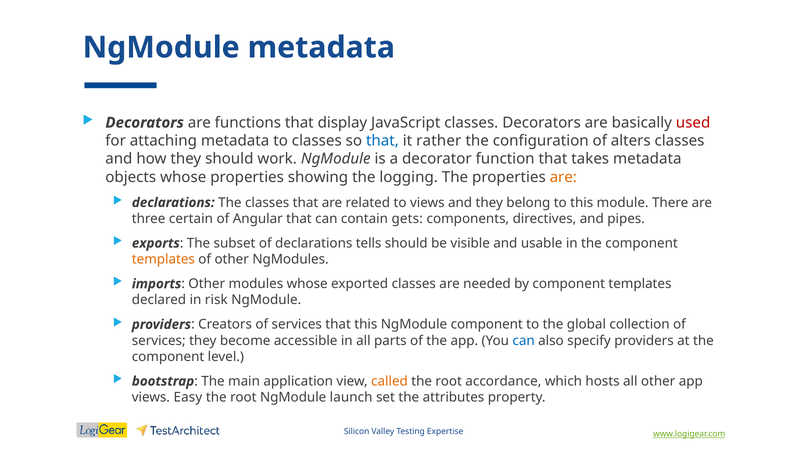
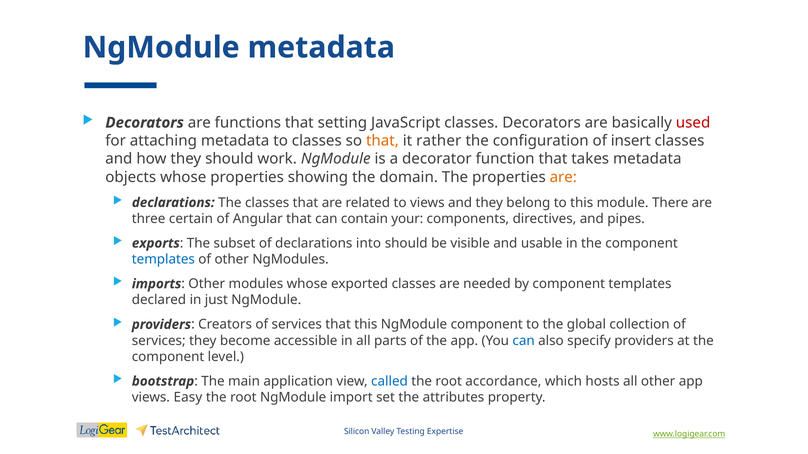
display: display -> setting (342, 123)
that colour: blue -> orange (382, 141)
alters: alters -> insert (631, 141)
logging: logging -> domain (409, 177)
gets: gets -> your (407, 219)
tells: tells -> into (369, 243)
templates colour: orange -> blue (163, 260)
risk: risk -> just (216, 300)
called colour: orange -> blue (389, 382)
launch: launch -> import (351, 398)
